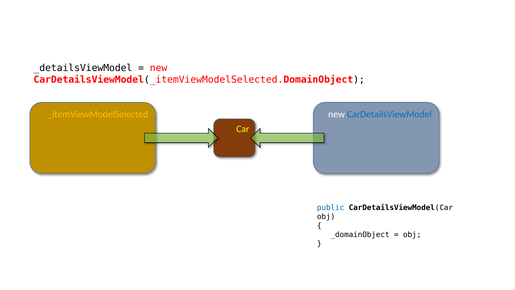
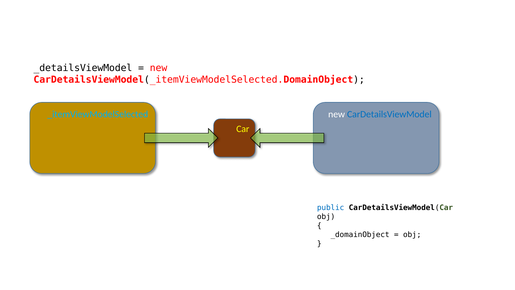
_itemViewModelSelected colour: yellow -> light blue (98, 114)
